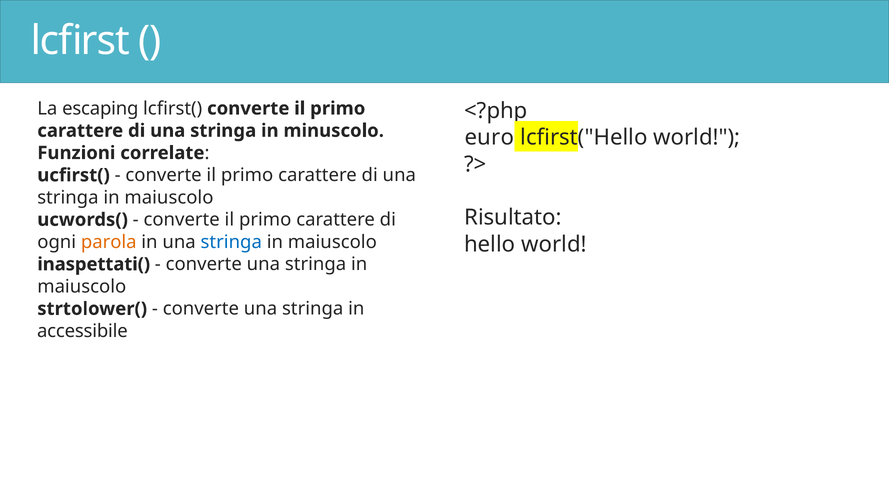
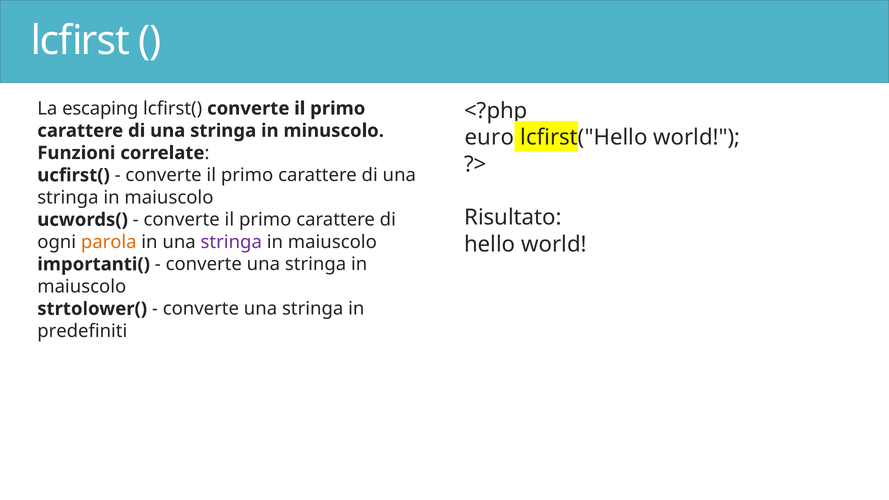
stringa colour: blue -> purple (231, 242)
inaspettati(: inaspettati( -> importanti( (94, 264)
accessibile: accessibile -> predefiniti (82, 331)
